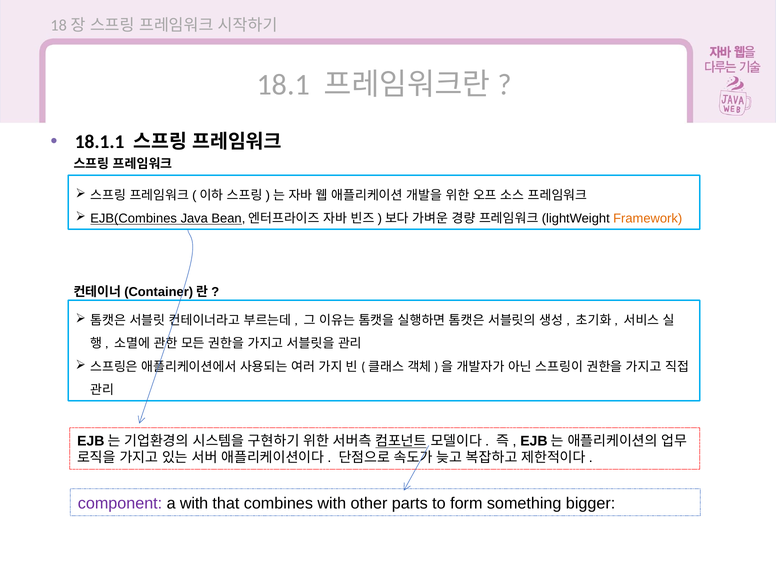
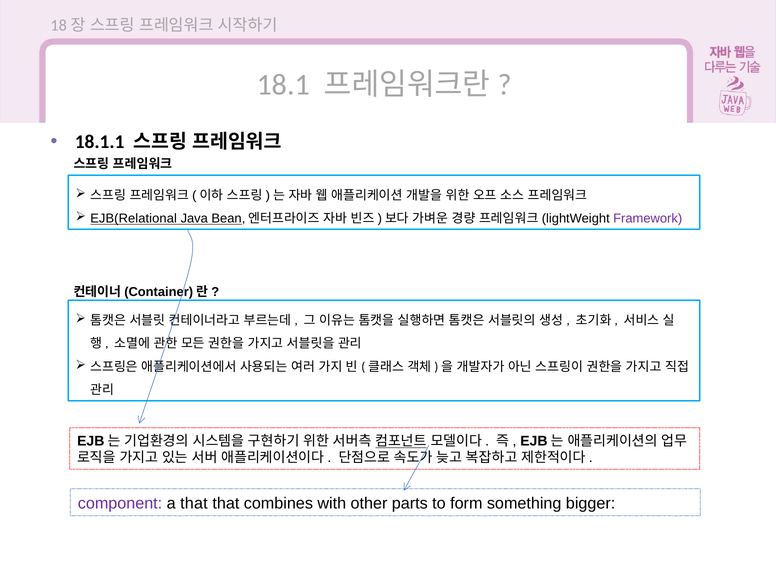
EJB(Combines: EJB(Combines -> EJB(Relational (134, 219)
Framework colour: orange -> purple (648, 219)
a with: with -> that (194, 504)
